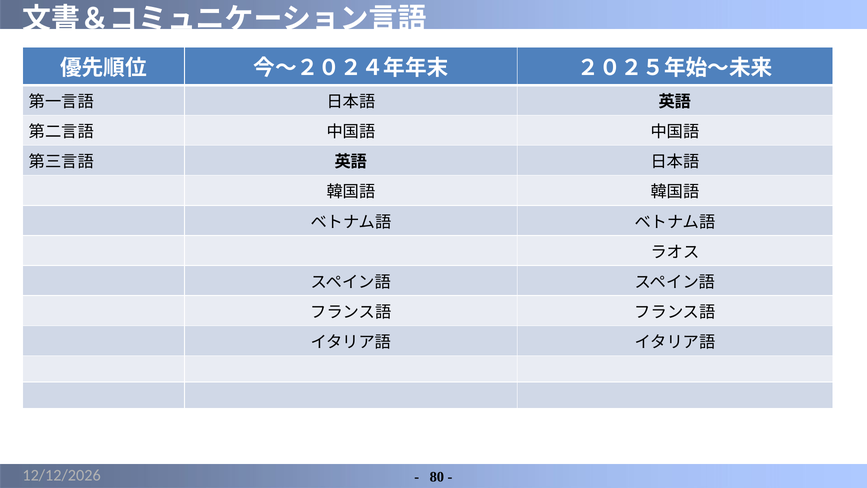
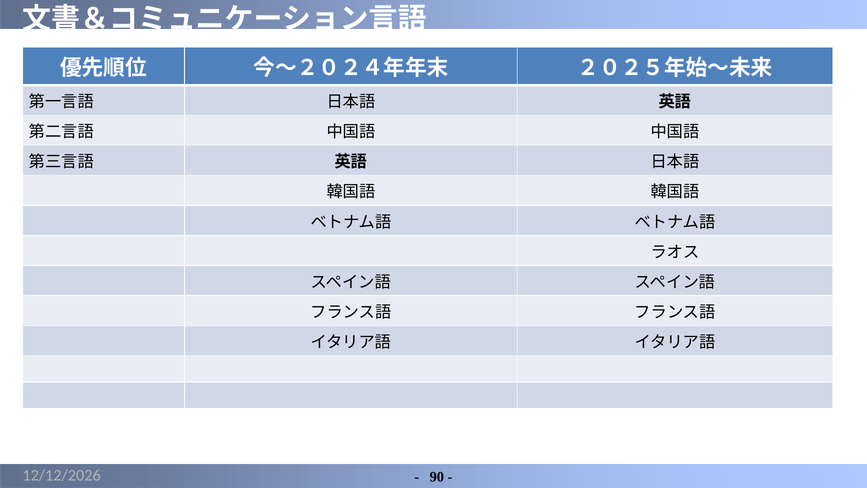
80: 80 -> 90 (437, 477)
